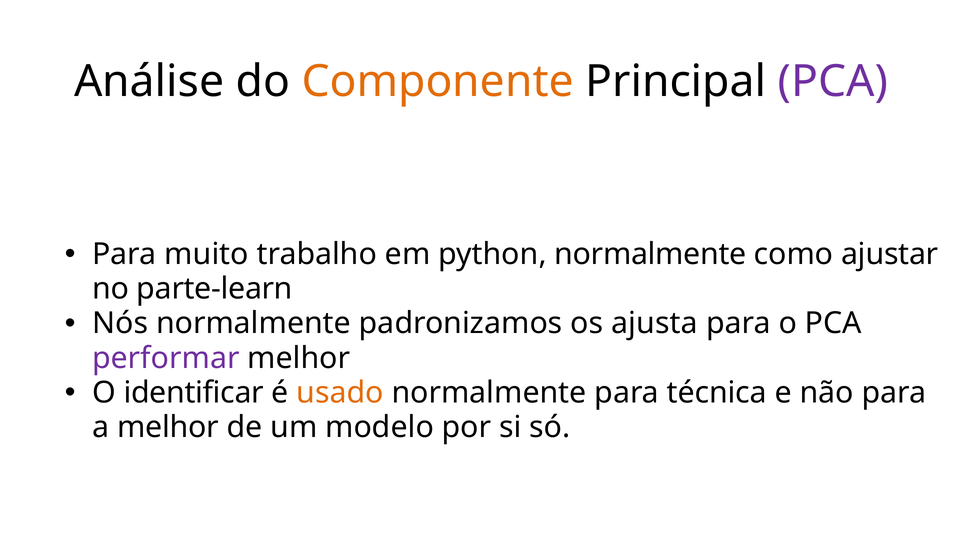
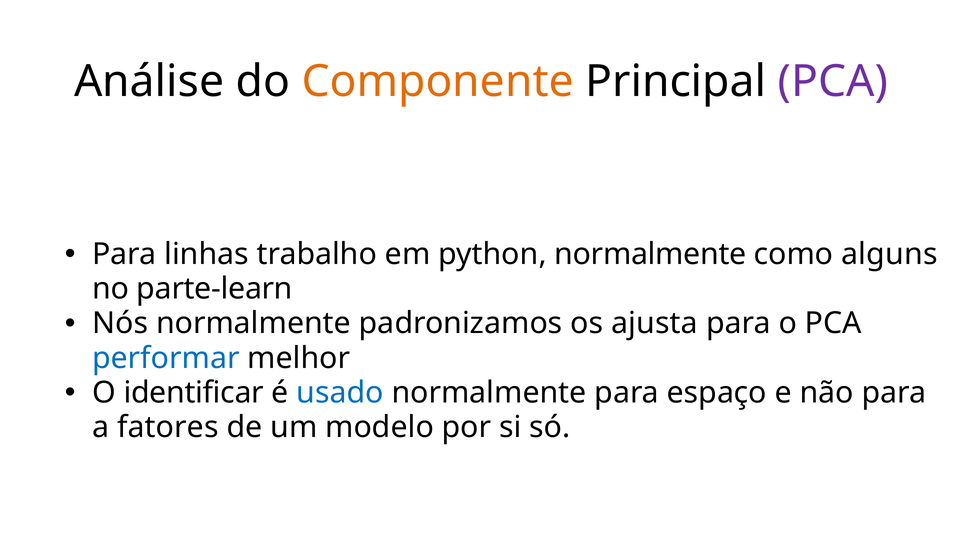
muito: muito -> linhas (207, 254)
ajustar: ajustar -> alguns (890, 254)
performar colour: purple -> blue (166, 358)
usado colour: orange -> blue (340, 393)
técnica: técnica -> espaço (717, 393)
a melhor: melhor -> fatores (168, 427)
